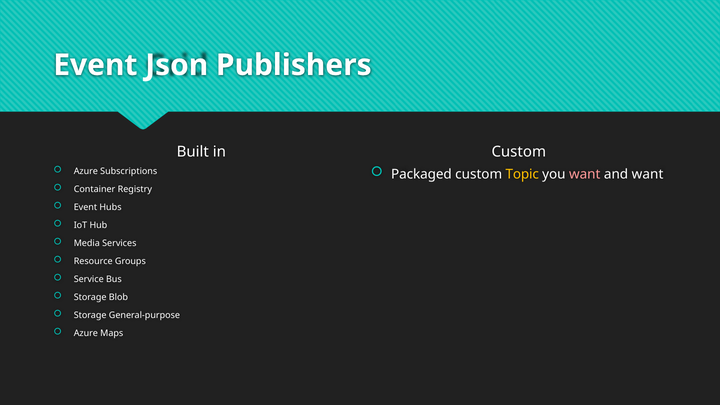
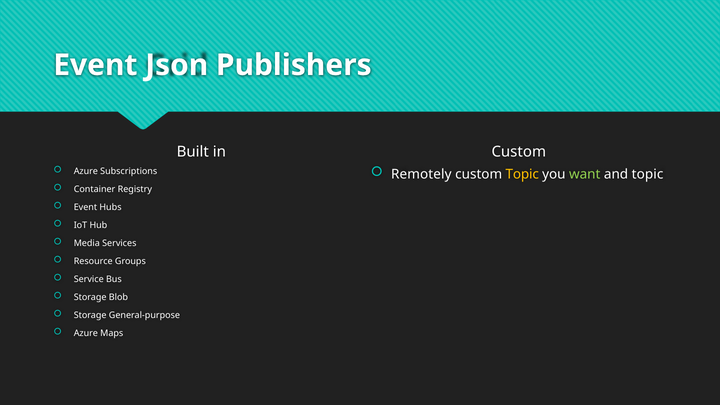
Packaged: Packaged -> Remotely (421, 174)
want colour: pink -> light green (585, 174)
and want: want -> topic (648, 174)
